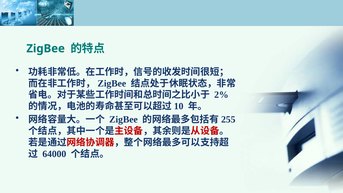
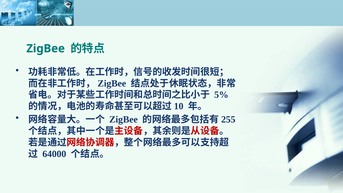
2%: 2% -> 5% (221, 95)
